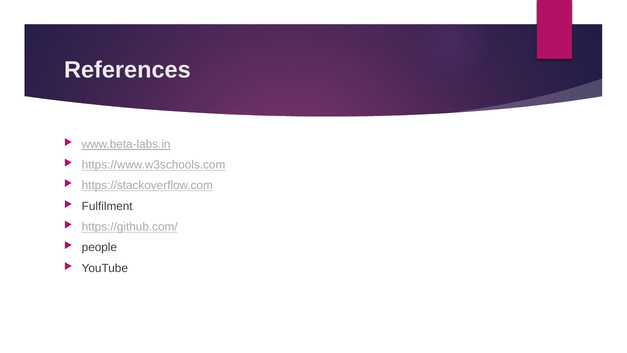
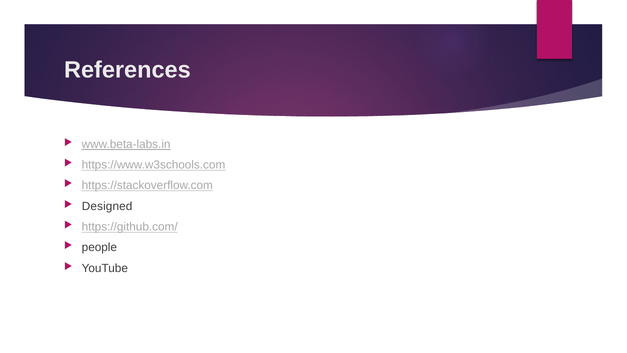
Fulfilment: Fulfilment -> Designed (107, 206)
